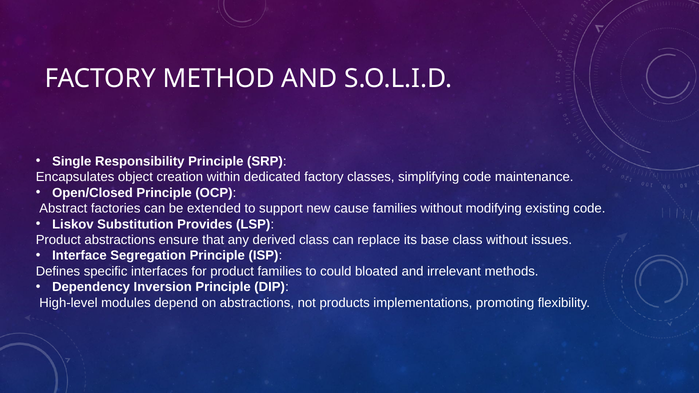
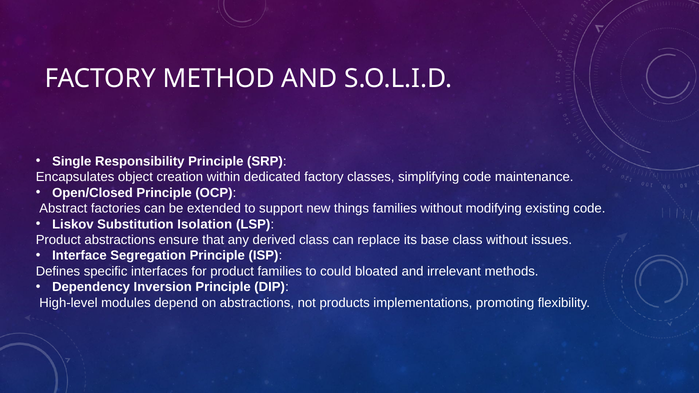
cause: cause -> things (351, 209)
Provides: Provides -> Isolation (205, 224)
